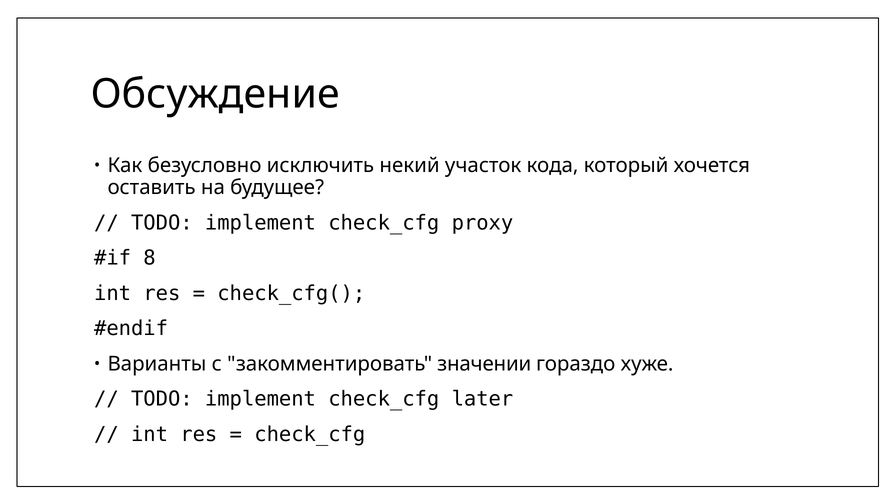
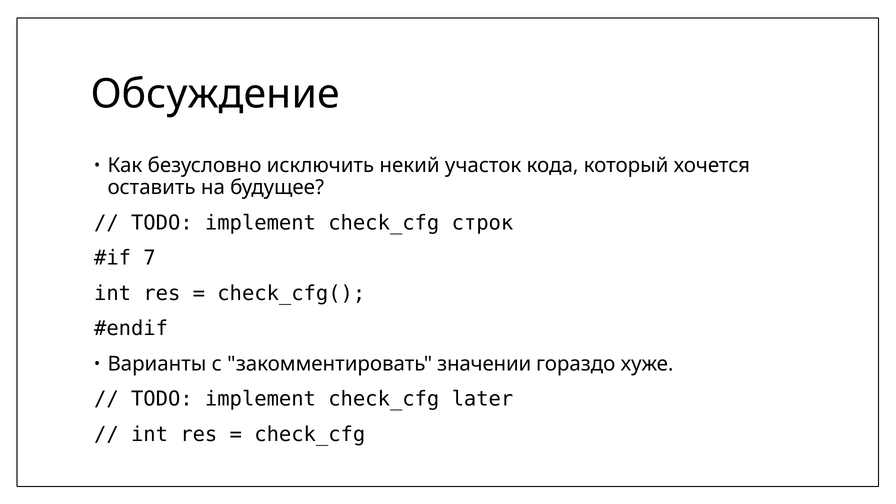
proxy: proxy -> строк (482, 223)
8: 8 -> 7 (150, 258)
